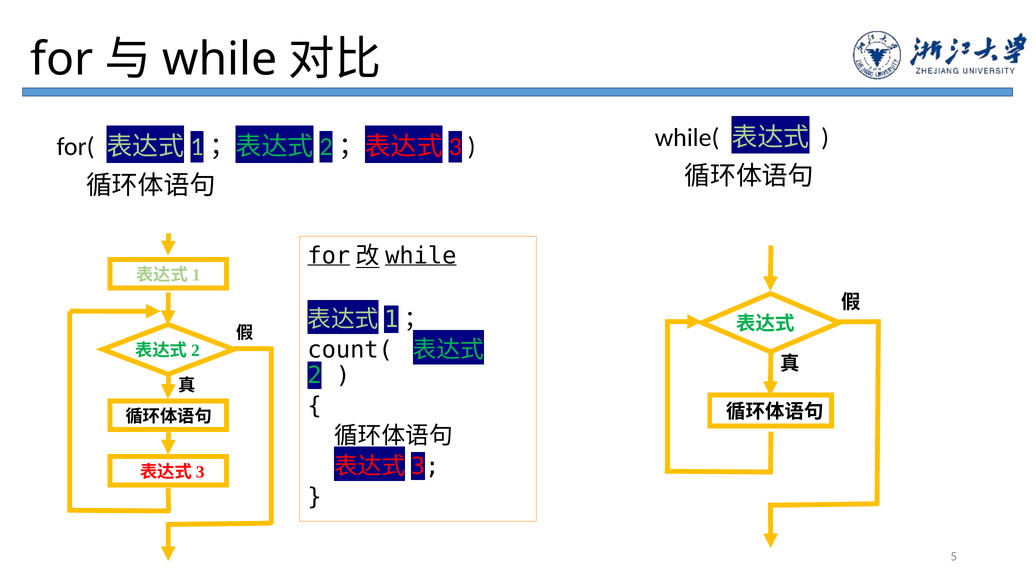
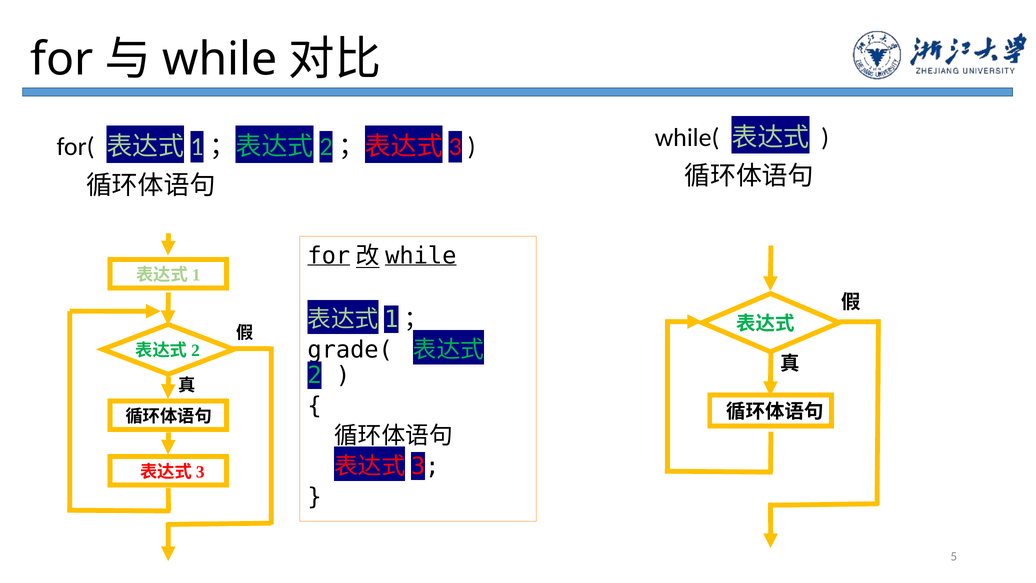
count(: count( -> grade( (350, 350)
